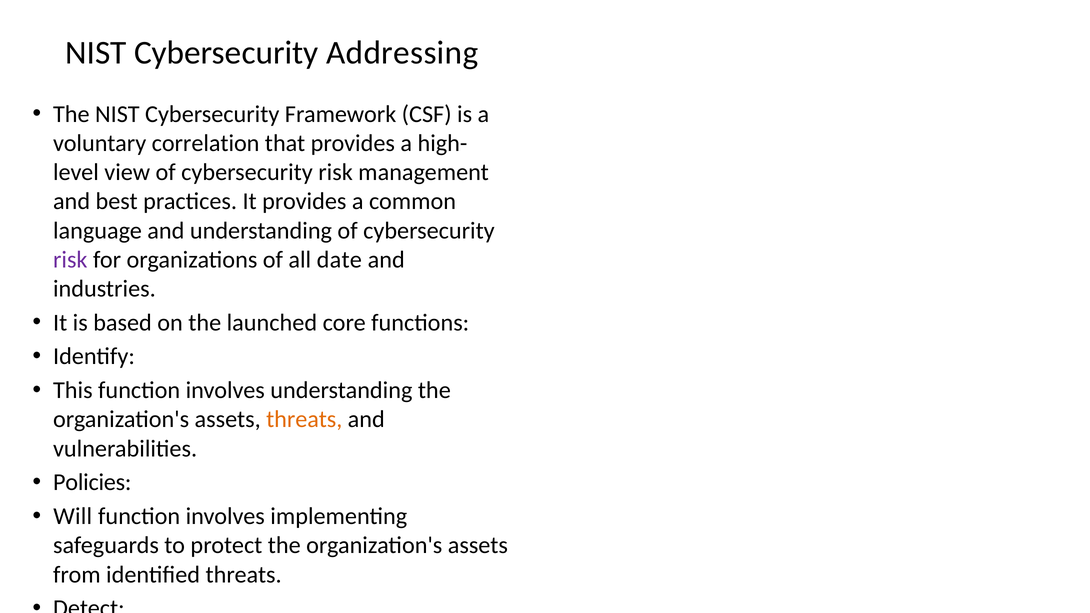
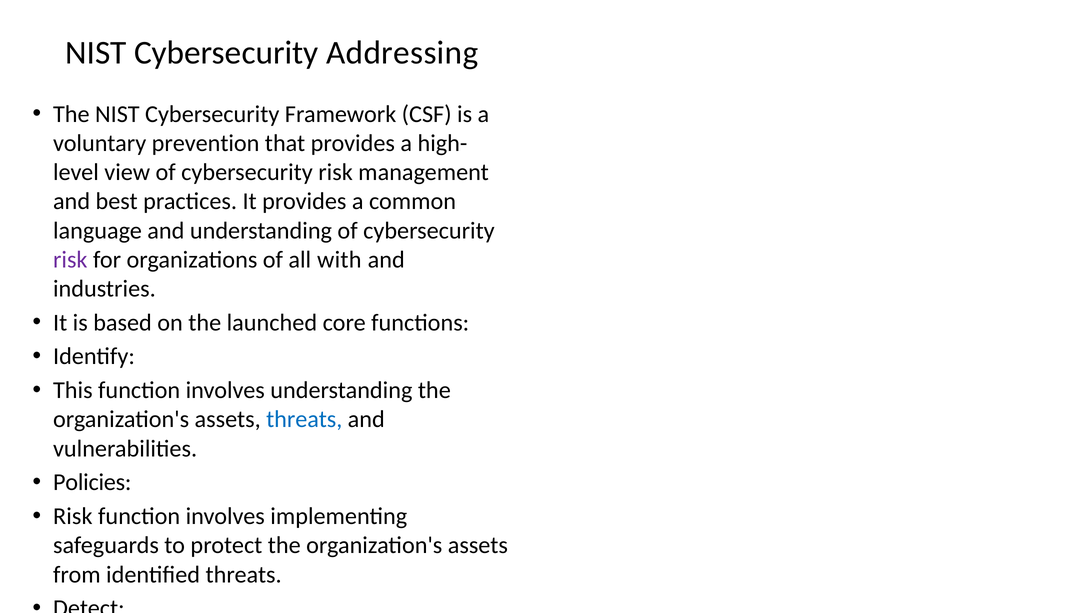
correlation: correlation -> prevention (206, 143)
date: date -> with (339, 260)
threats colour: orange -> blue (304, 420)
Will: Will -> Risk (73, 516)
